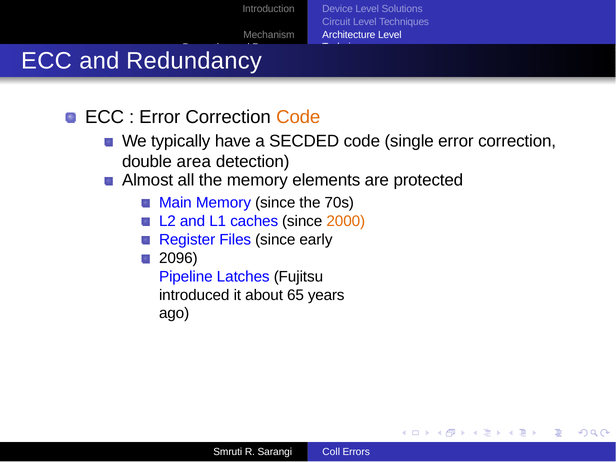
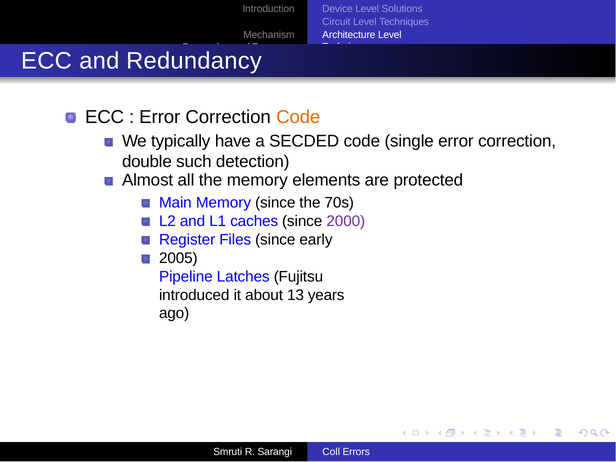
area: area -> such (194, 162)
2000 colour: orange -> purple (346, 221)
2096: 2096 -> 2005 (178, 258)
65: 65 -> 13 (295, 295)
